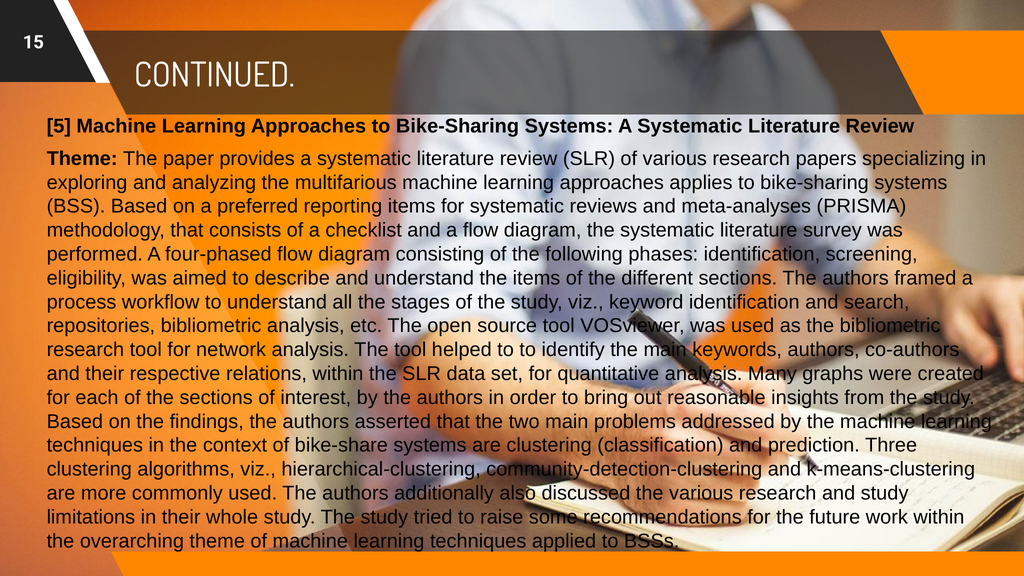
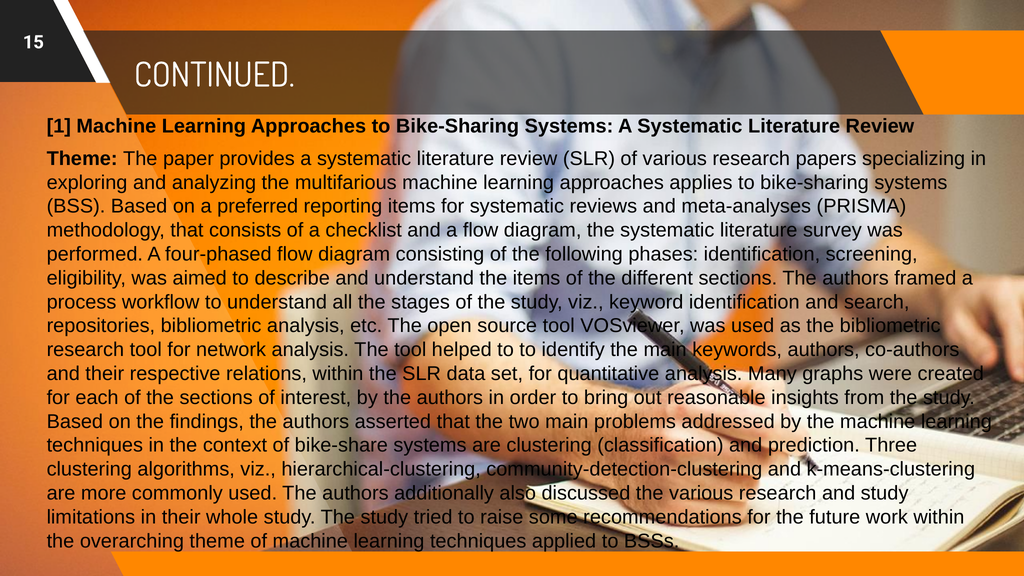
5: 5 -> 1 (59, 126)
